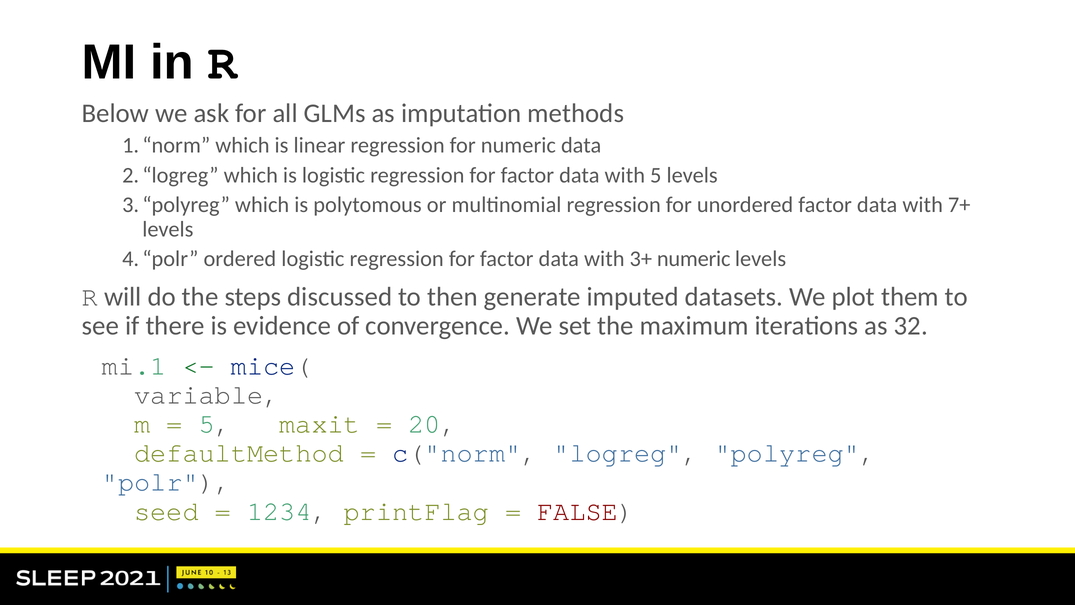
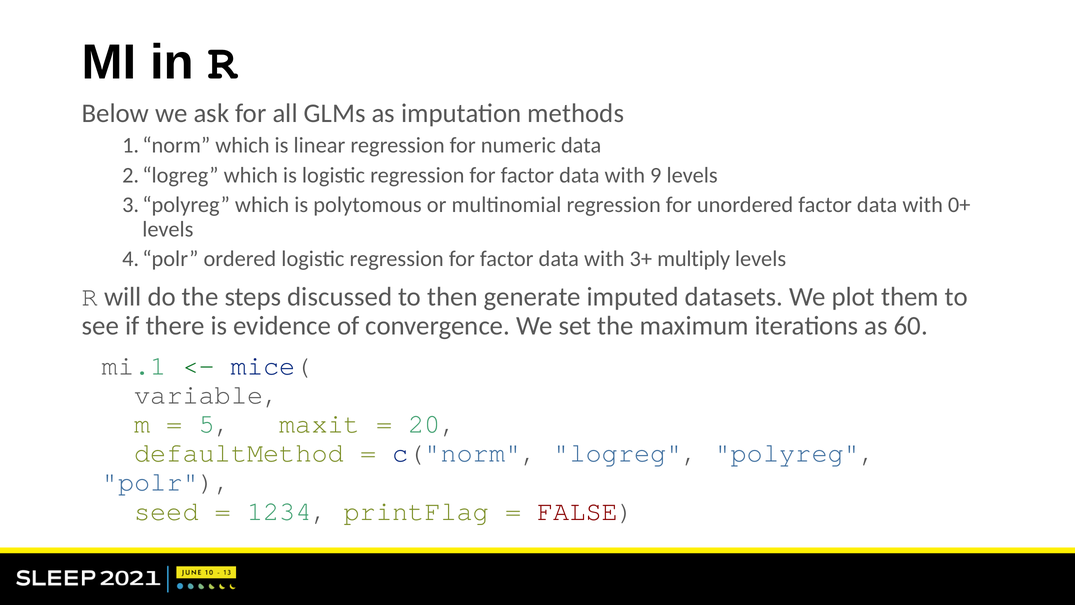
with 5: 5 -> 9 (656, 175)
7+: 7+ -> 0+ (959, 205)
3+ numeric: numeric -> multiply (694, 259)
32: 32 -> 60 (911, 326)
